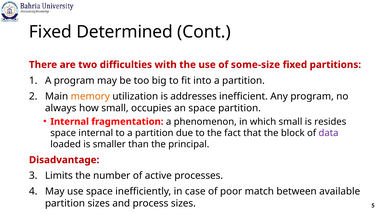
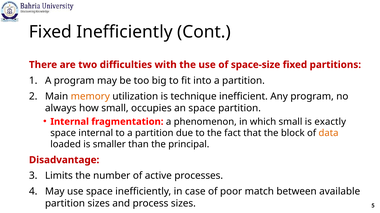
Fixed Determined: Determined -> Inefficiently (125, 32)
some-size: some-size -> space-size (256, 65)
addresses: addresses -> technique (194, 97)
resides: resides -> exactly (330, 122)
data colour: purple -> orange (329, 133)
